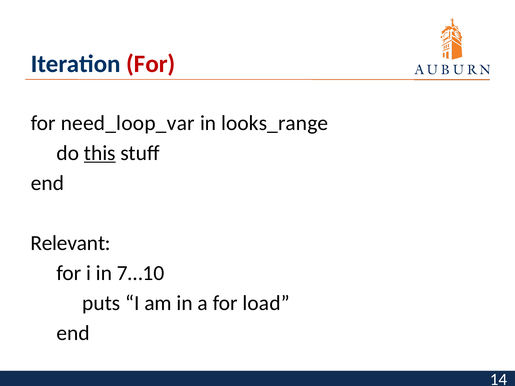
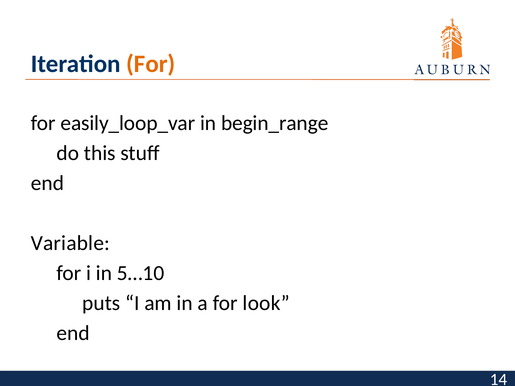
For colour: red -> orange (151, 64)
need_loop_var: need_loop_var -> easily_loop_var (128, 123)
looks_range: looks_range -> begin_range (275, 123)
this underline: present -> none (100, 153)
Relevant: Relevant -> Variable (70, 243)
7…10: 7…10 -> 5…10 (141, 273)
load: load -> look (266, 303)
